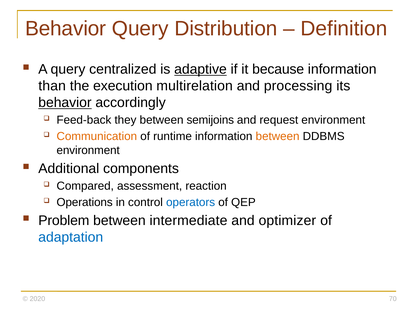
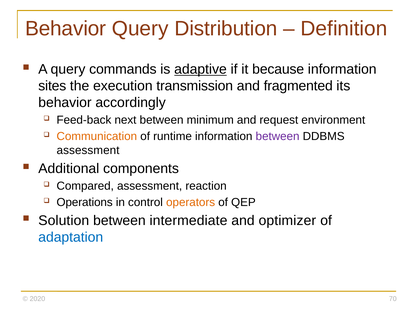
centralized: centralized -> commands (123, 69)
than: than -> sites (52, 86)
multirelation: multirelation -> transmission (195, 86)
processing: processing -> fragmented (298, 86)
behavior underline: present -> none (65, 103)
they: they -> next (125, 120)
semijoins: semijoins -> minimum (210, 120)
between colour: orange -> purple (278, 136)
environment: environment -> assessment (88, 150)
operators colour: blue -> orange (191, 202)
Problem: Problem -> Solution (64, 220)
